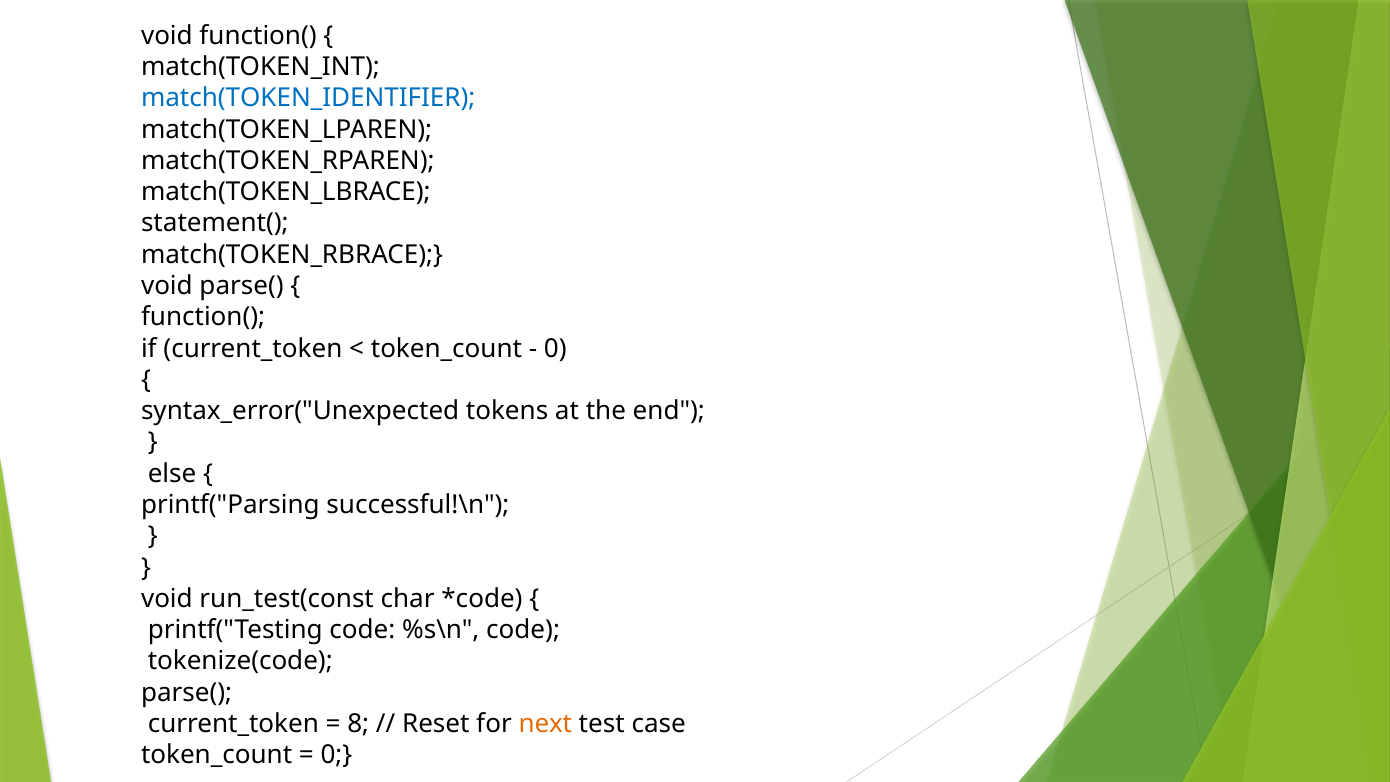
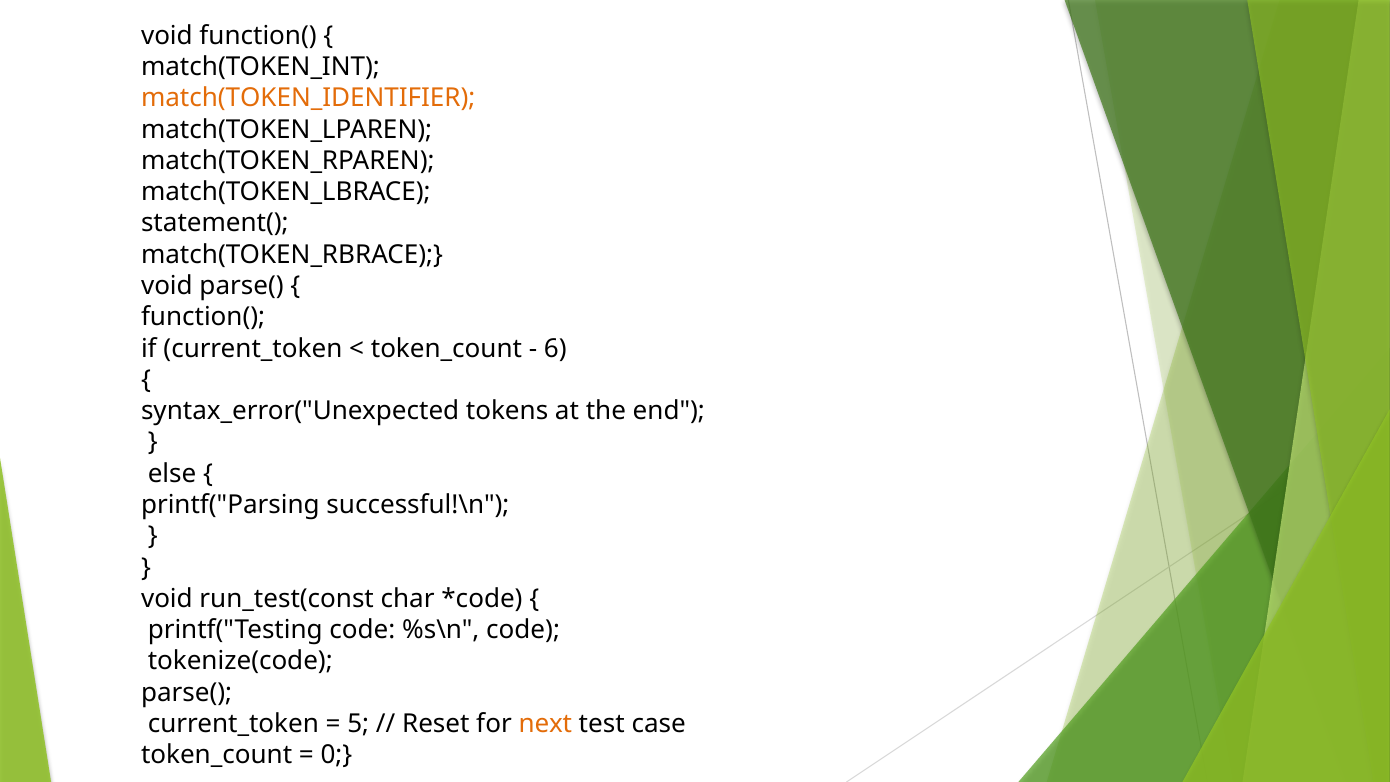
match(TOKEN_IDENTIFIER colour: blue -> orange (308, 98)
0: 0 -> 6 (555, 348)
8: 8 -> 5 (358, 724)
